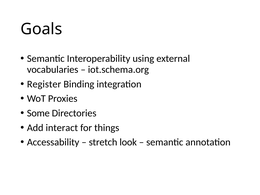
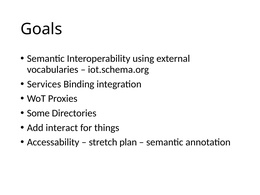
Register: Register -> Services (44, 84)
look: look -> plan (128, 142)
